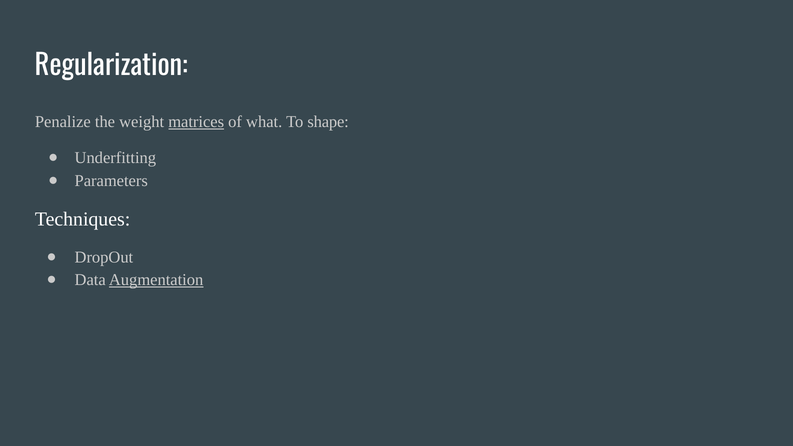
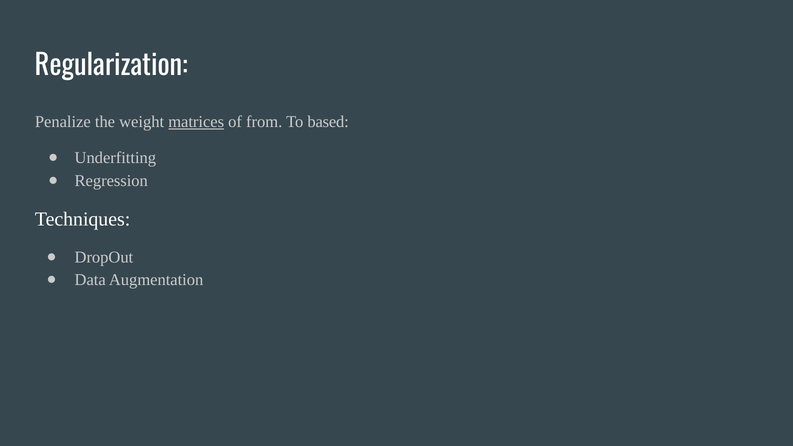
what: what -> from (264, 122)
shape: shape -> based (328, 122)
Parameters: Parameters -> Regression (111, 181)
Augmentation underline: present -> none (156, 280)
